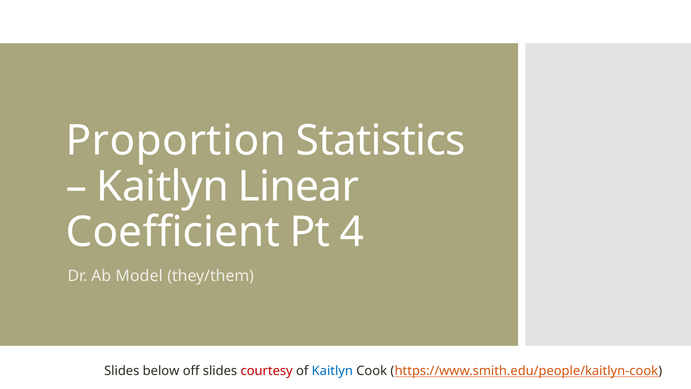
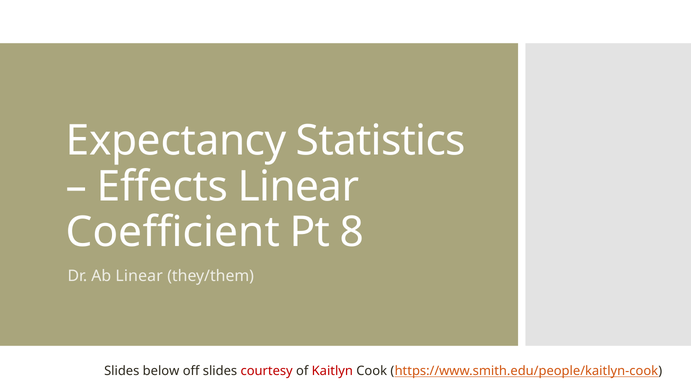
Proportion: Proportion -> Expectancy (176, 140)
Kaitlyn: Kaitlyn -> Effects (162, 186)
4: 4 -> 8 (352, 232)
Ab Model: Model -> Linear (139, 276)
Kaitlyn colour: blue -> red (332, 371)
